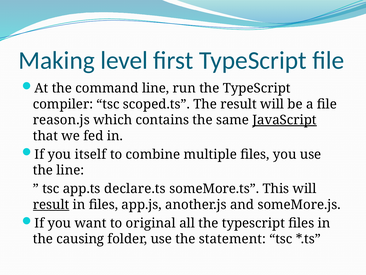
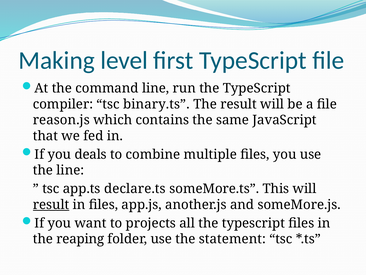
scoped.ts: scoped.ts -> binary.ts (156, 104)
JavaScript underline: present -> none (285, 120)
itself: itself -> deals (91, 154)
original: original -> projects (151, 223)
causing: causing -> reaping (80, 239)
